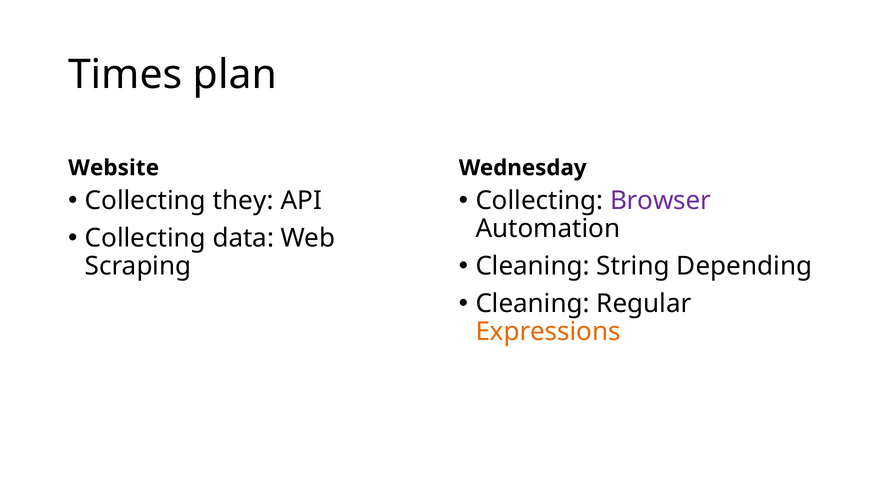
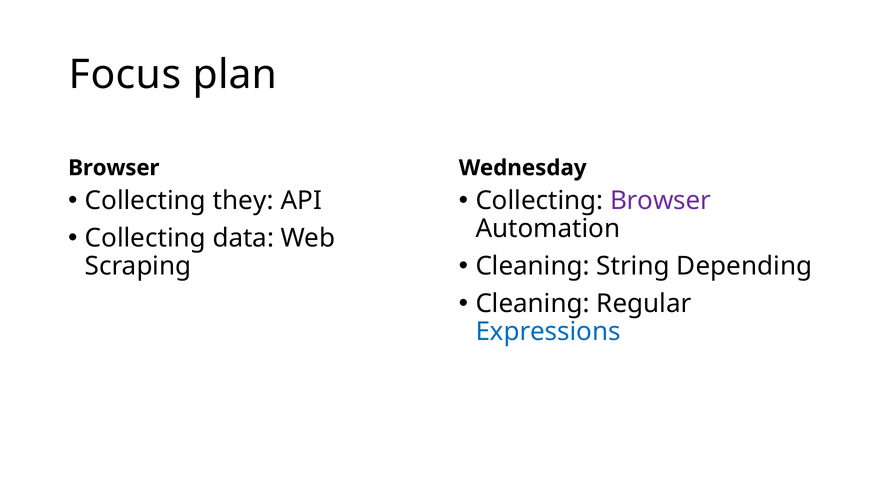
Times: Times -> Focus (125, 75)
Website: Website -> Browser (114, 168)
Expressions colour: orange -> blue (548, 332)
